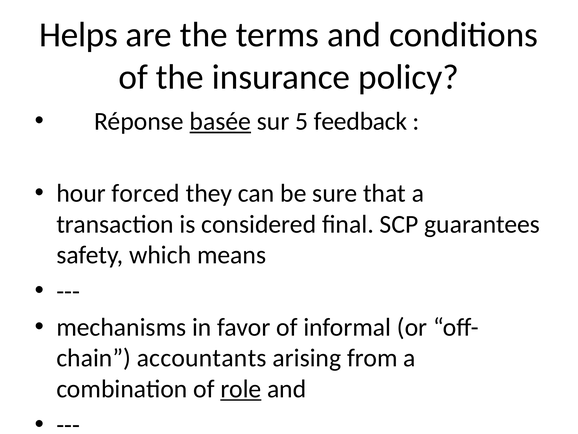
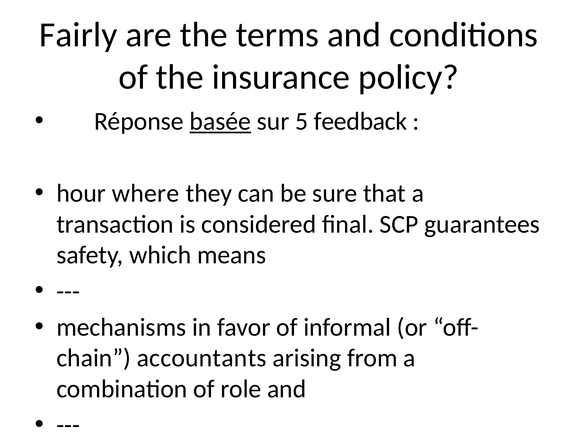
Helps: Helps -> Fairly (78, 35)
hour forced: forced -> where (146, 193)
role underline: present -> none (241, 388)
